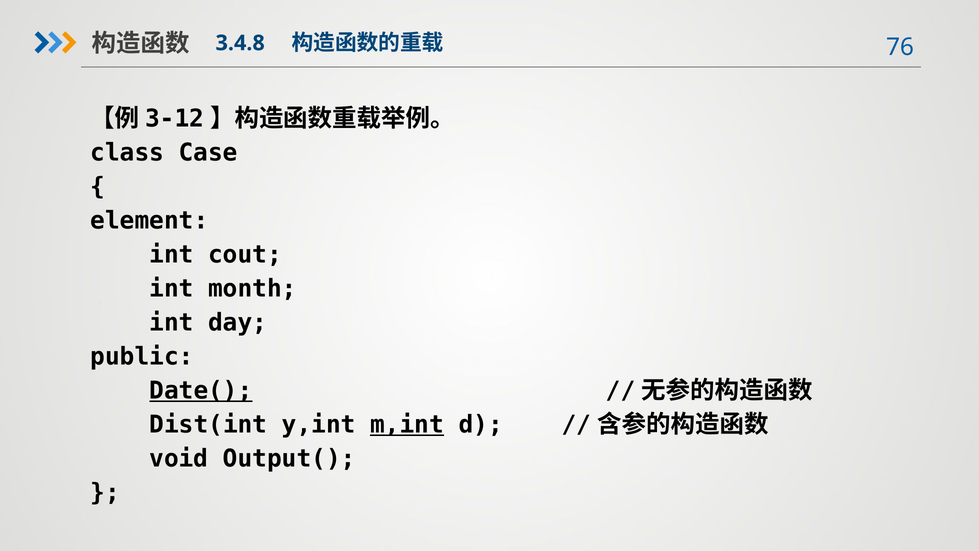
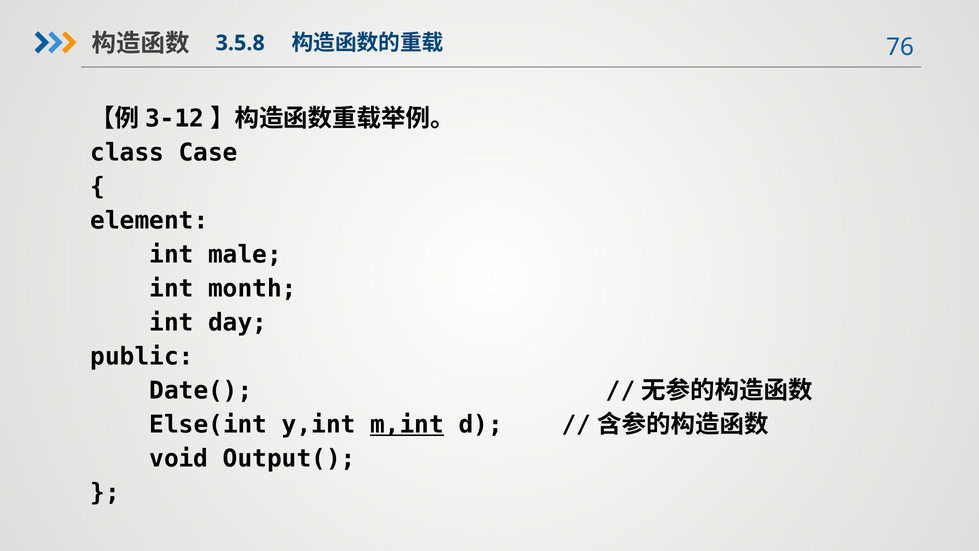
3.4.8: 3.4.8 -> 3.5.8 (240, 43)
cout: cout -> male (245, 254)
Date( underline: present -> none (201, 390)
Dist(int: Dist(int -> Else(int (208, 424)
